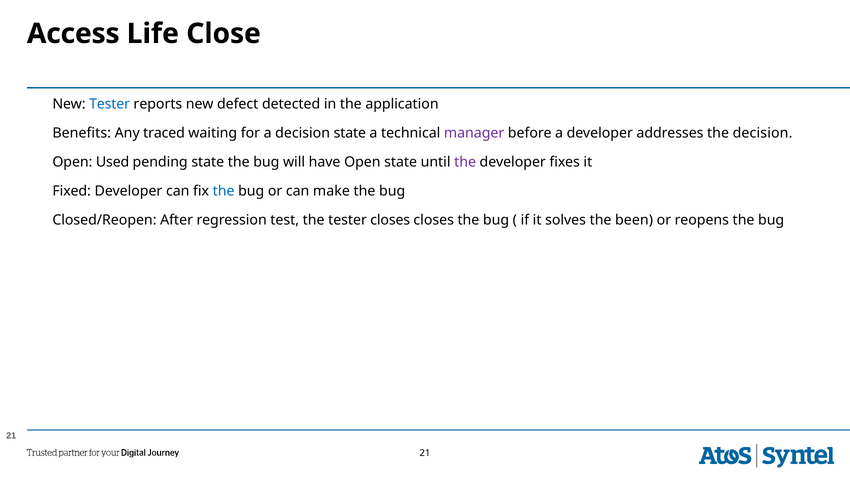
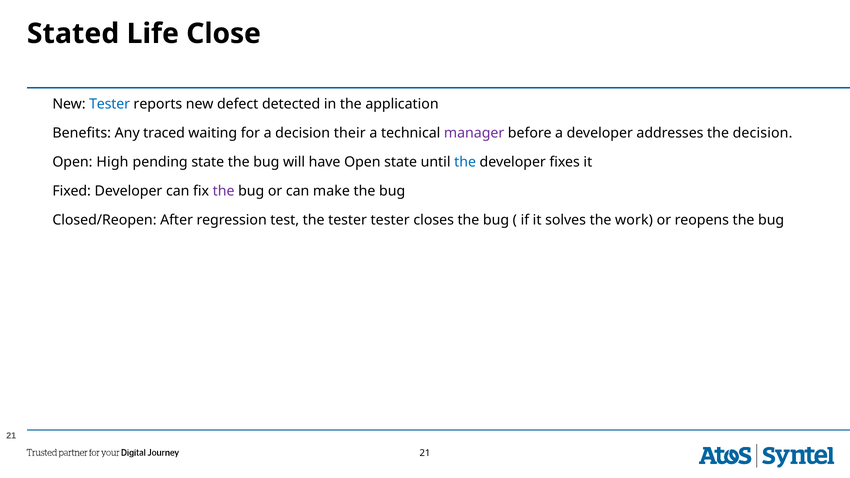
Access: Access -> Stated (73, 34)
decision state: state -> their (350, 133)
Used: Used -> High (112, 162)
the colour: purple -> blue (465, 162)
the colour: blue -> purple (224, 191)
tester closes: closes -> tester (390, 220)
been: been -> work (634, 220)
